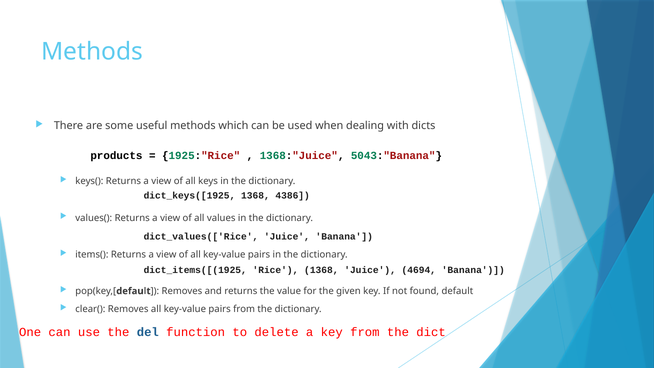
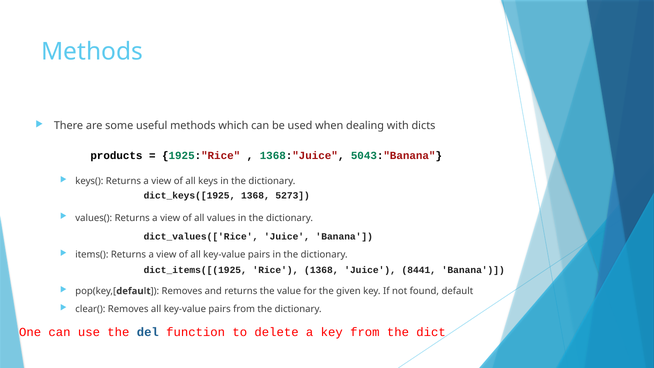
4386: 4386 -> 5273 (293, 196)
4694: 4694 -> 8441 (419, 270)
